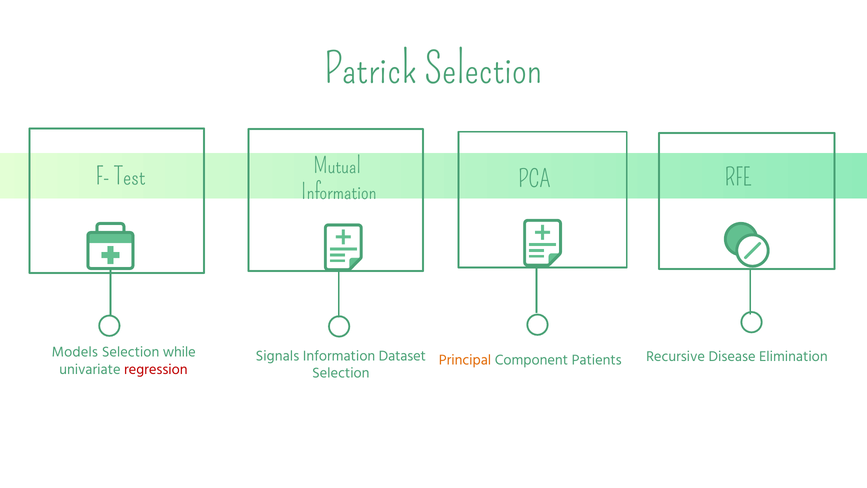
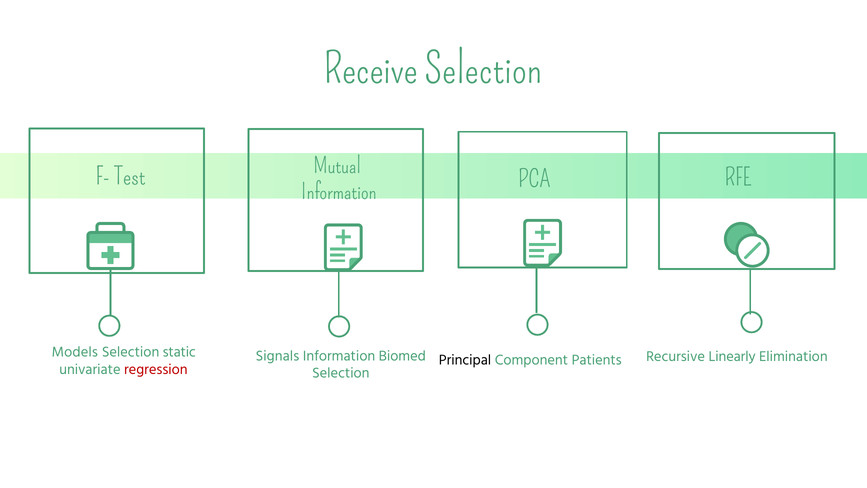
Patrick: Patrick -> Receive (371, 69)
while: while -> static (179, 352)
Dataset: Dataset -> Biomed (402, 356)
Disease: Disease -> Linearly (732, 356)
Principal colour: orange -> black (465, 360)
